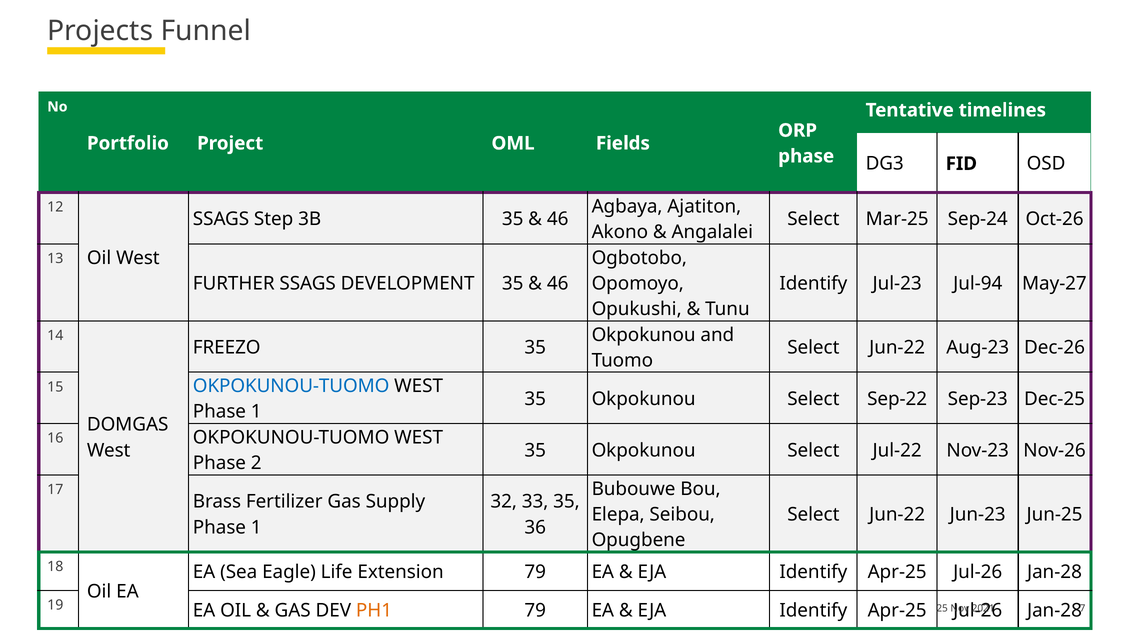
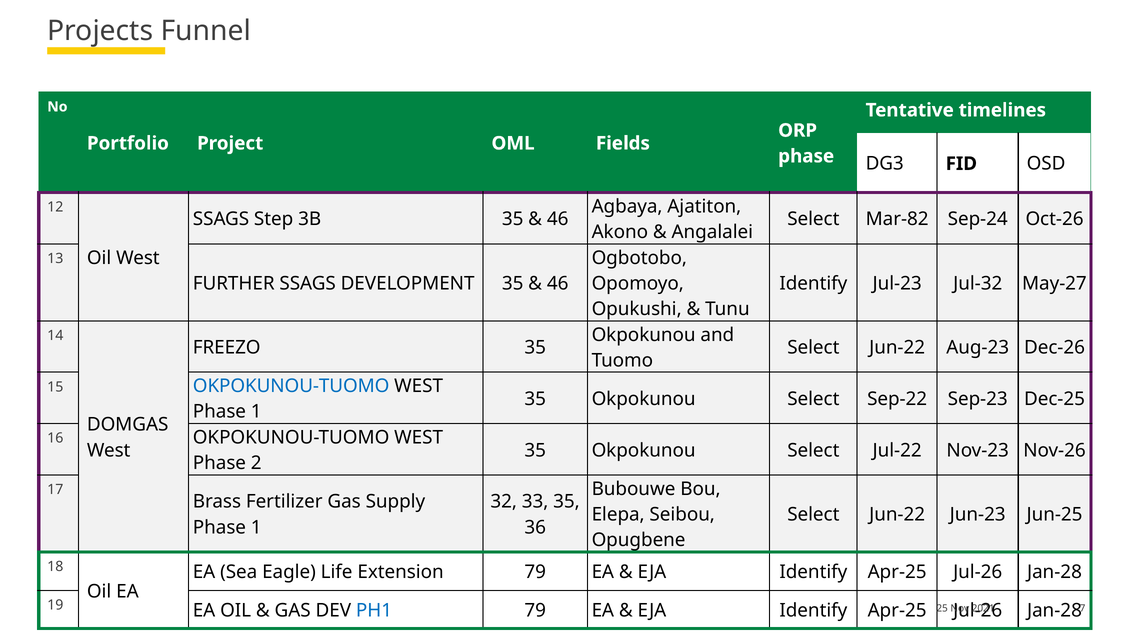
Mar-25: Mar-25 -> Mar-82 (897, 219)
Jul-94: Jul-94 -> Jul-32 (978, 283)
PH1 colour: orange -> blue (374, 610)
